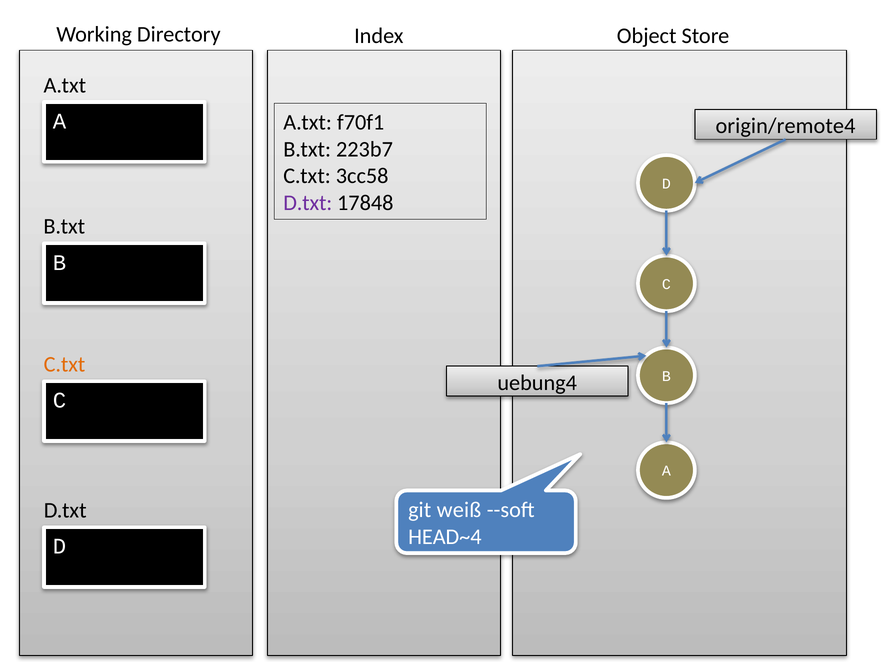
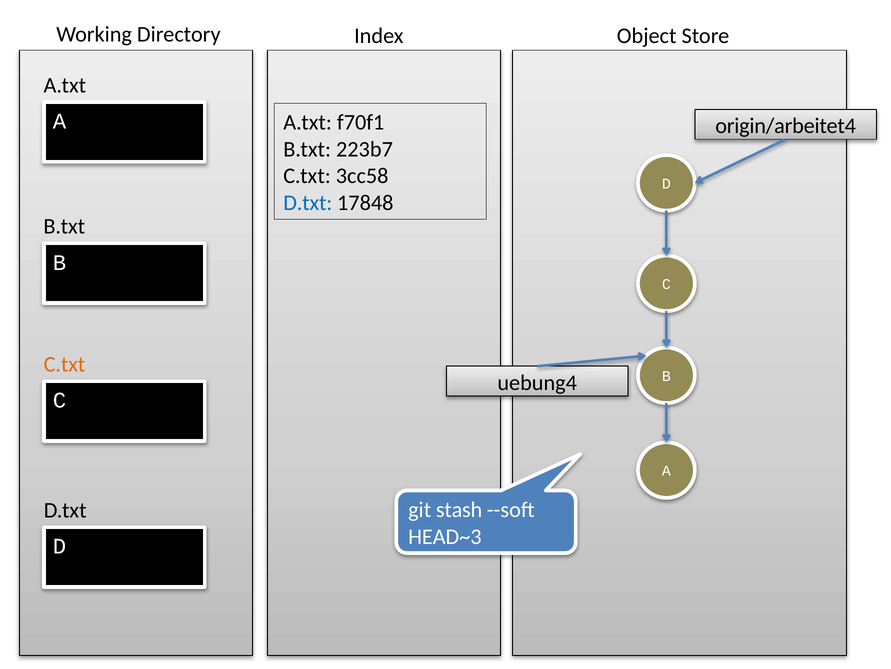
origin/remote4: origin/remote4 -> origin/arbeitet4 (786, 126)
D.txt colour: purple -> blue (308, 203)
weiß: weiß -> stash (459, 509)
HEAD~4: HEAD~4 -> HEAD~3 (445, 536)
